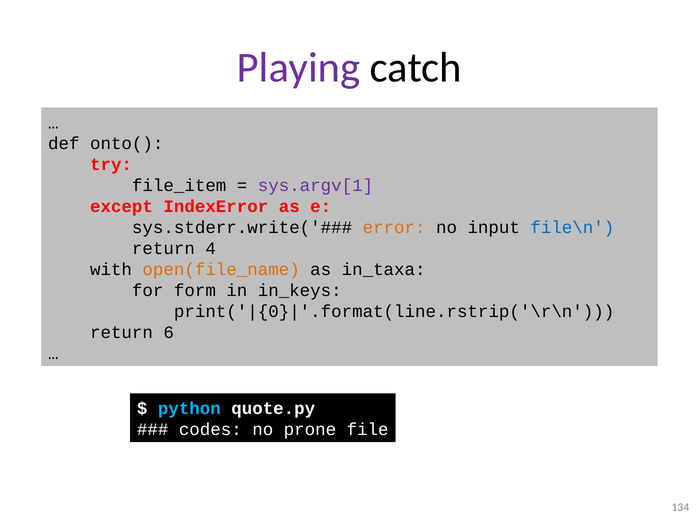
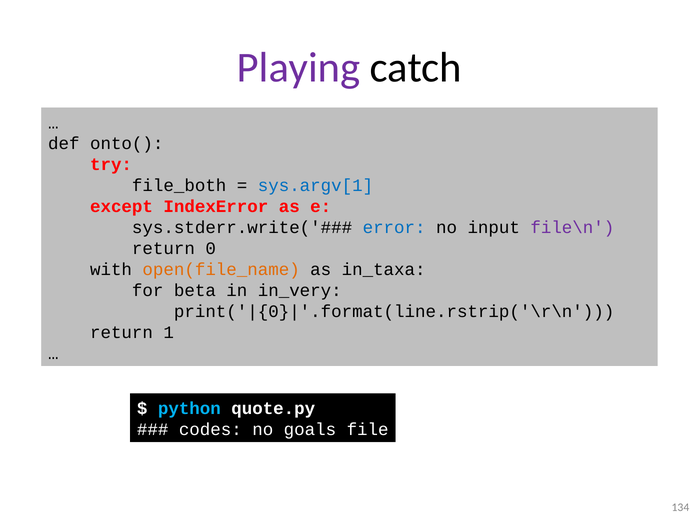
file_item: file_item -> file_both (179, 186)
sys.argv[1 colour: purple -> blue (315, 186)
error colour: orange -> blue (394, 228)
file\n colour: blue -> purple (572, 228)
4: 4 -> 0 (211, 249)
form: form -> beta (195, 291)
in_keys: in_keys -> in_very (300, 291)
6: 6 -> 1 (169, 333)
prone: prone -> goals (310, 430)
